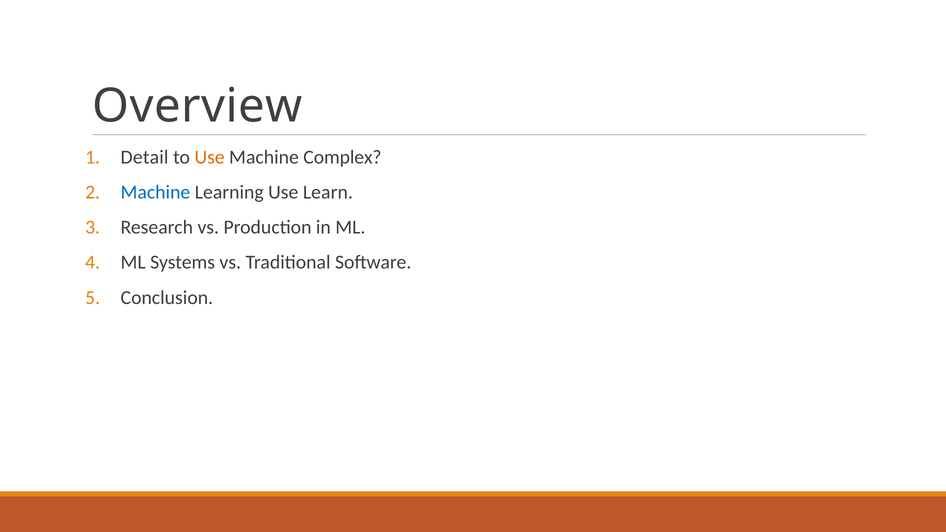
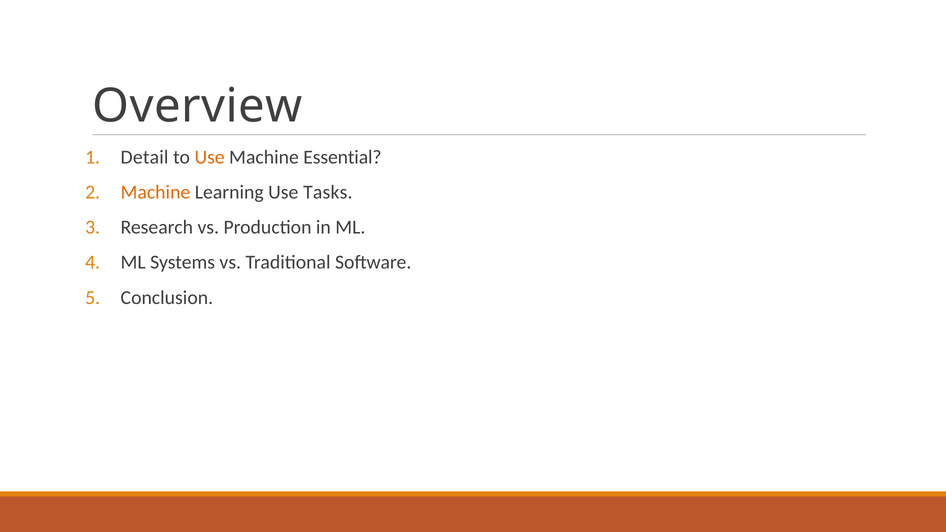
Complex: Complex -> Essential (342, 157)
Machine colour: blue -> orange (155, 192)
Learn: Learn -> Tasks (328, 192)
